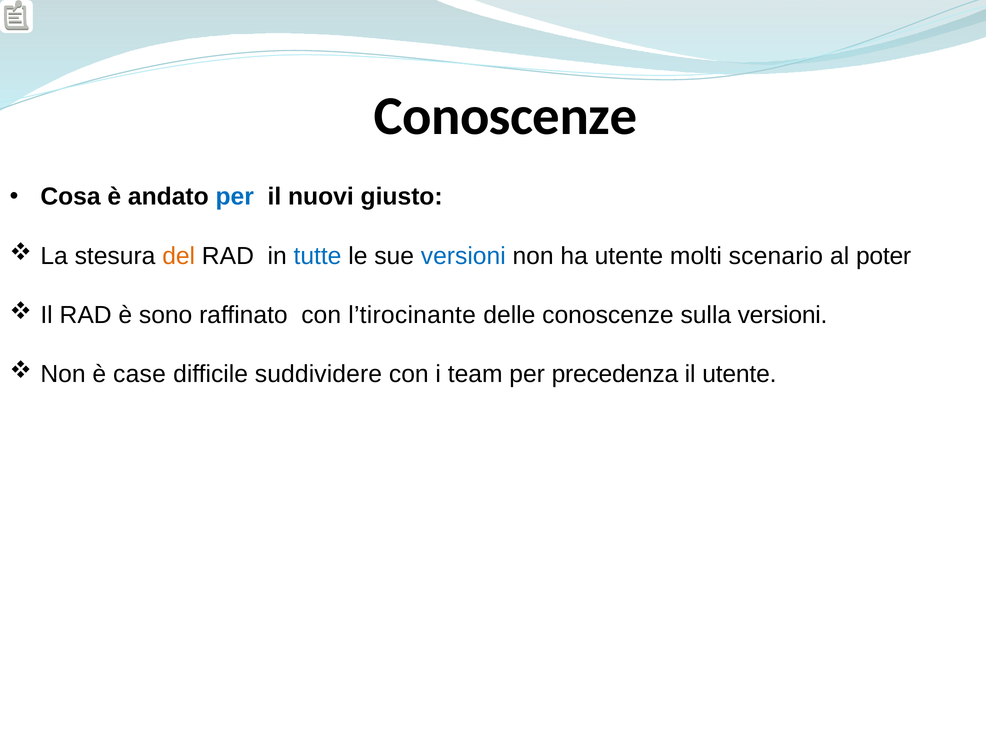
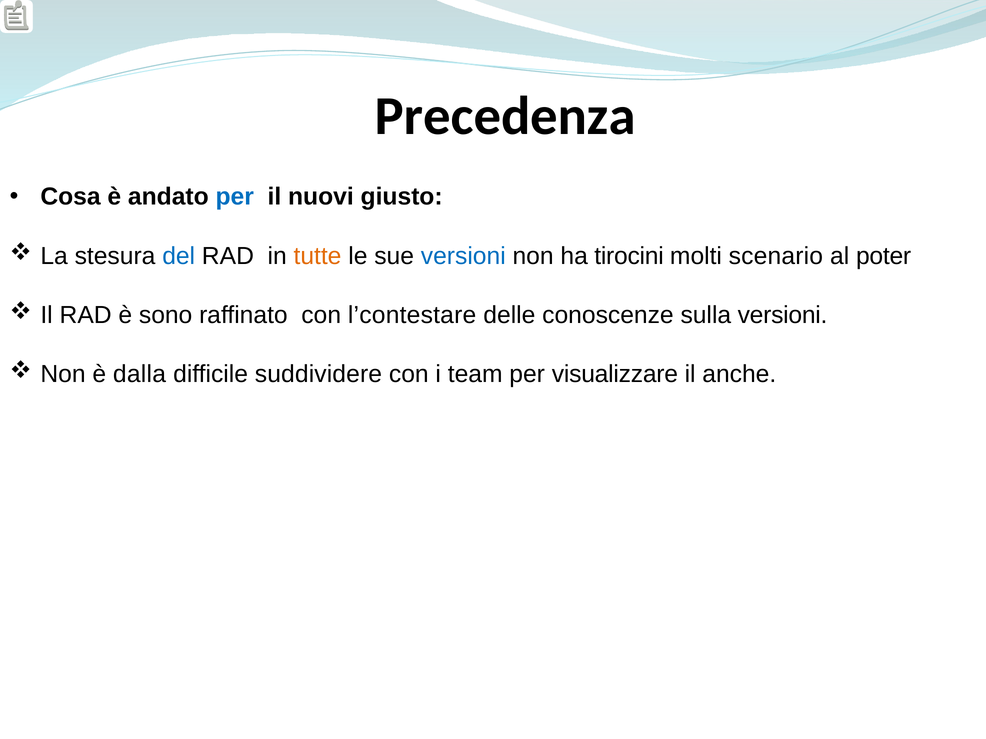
Conoscenze: Conoscenze -> Precedenza (505, 116)
del colour: orange -> blue (179, 256)
tutte colour: blue -> orange (318, 256)
ha utente: utente -> tirocini (629, 256)
l’tirocinante: l’tirocinante -> l’contestare (412, 315)
case: case -> dalla (139, 374)
precedenza: precedenza -> visualizzare (615, 374)
il utente: utente -> anche (739, 374)
